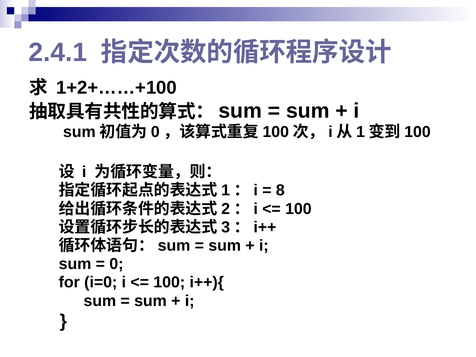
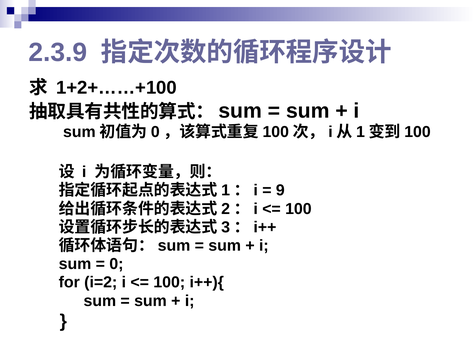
2.4.1: 2.4.1 -> 2.3.9 (58, 53)
8: 8 -> 9 (280, 190)
i=0: i=0 -> i=2 (101, 282)
